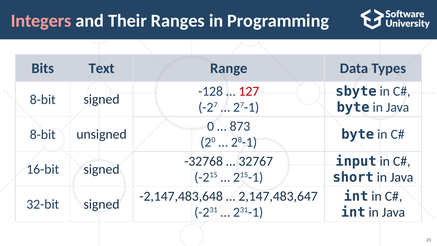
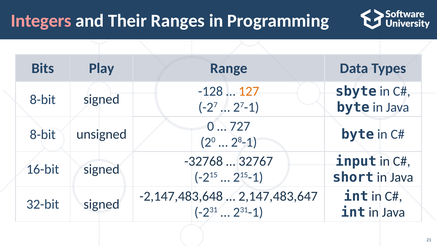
Text: Text -> Play (102, 68)
127 colour: red -> orange (249, 91)
873: 873 -> 727 (240, 126)
